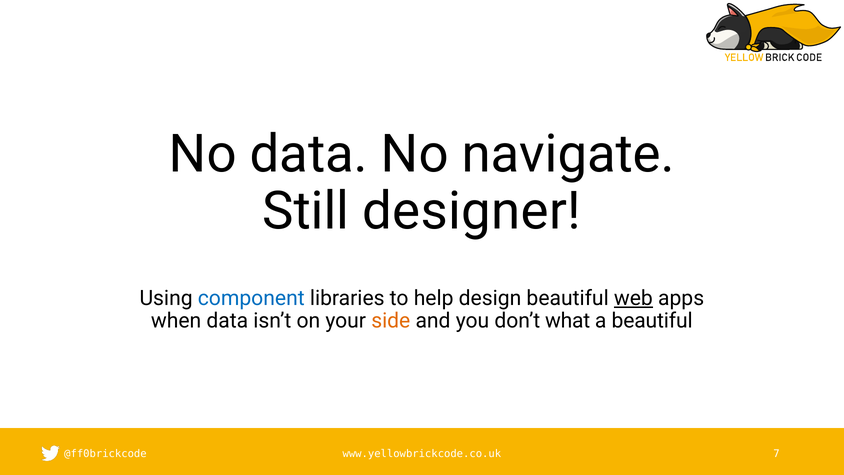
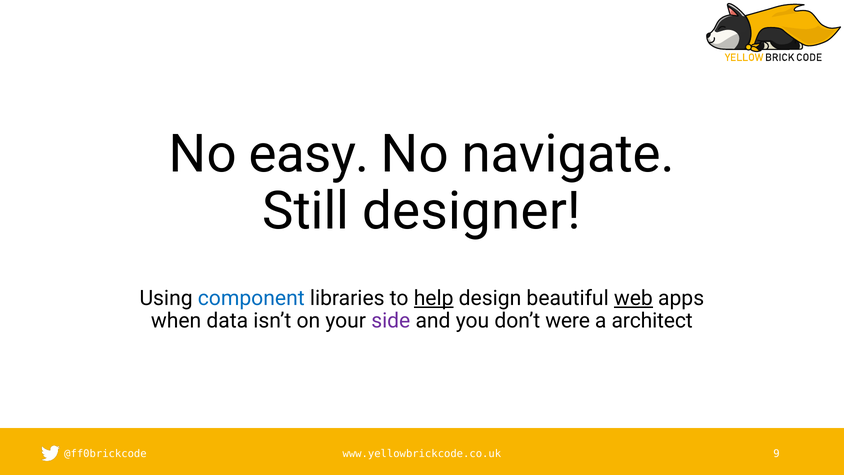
No data: data -> easy (309, 154)
help underline: none -> present (434, 298)
side colour: orange -> purple (391, 321)
what: what -> were (568, 321)
a beautiful: beautiful -> architect (652, 321)
7: 7 -> 9 (776, 453)
